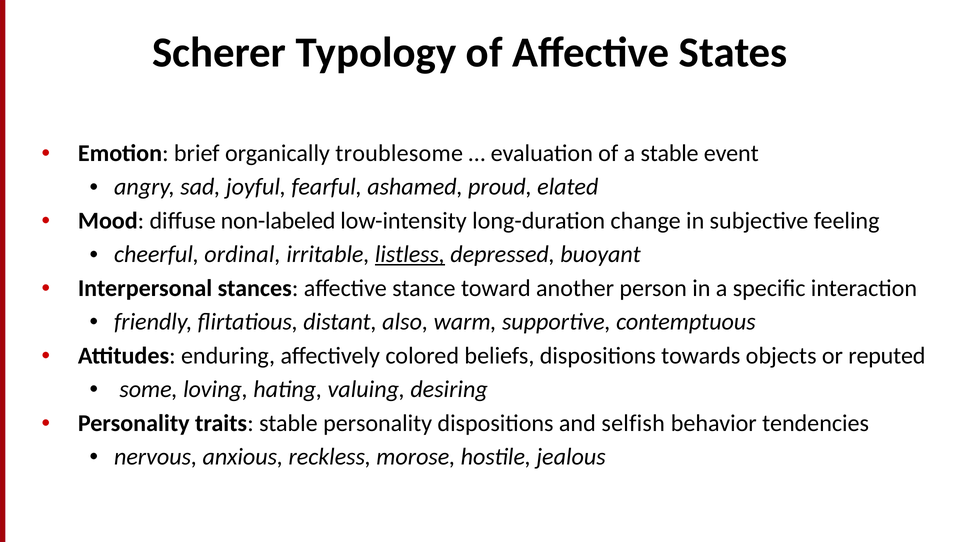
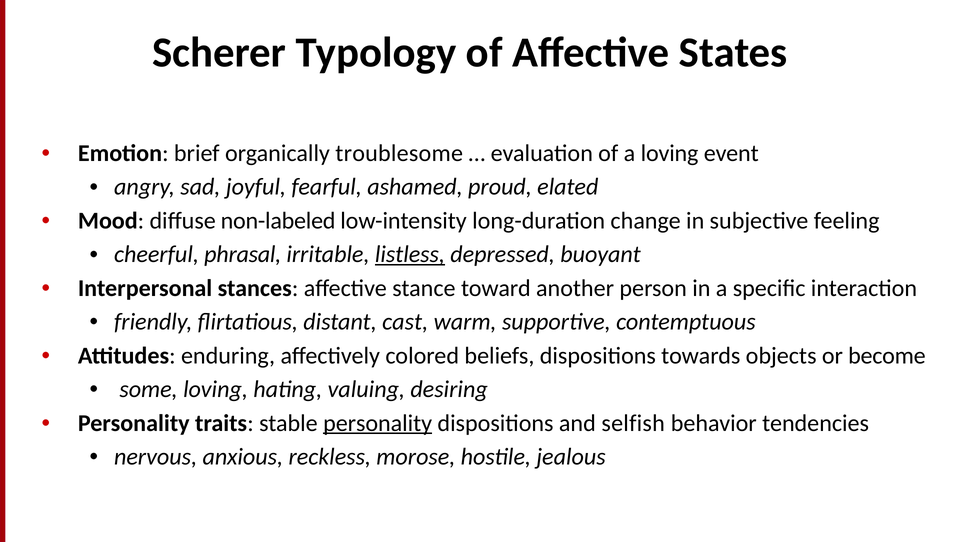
a stable: stable -> loving (670, 153)
ordinal: ordinal -> phrasal (243, 255)
also: also -> cast (405, 322)
reputed: reputed -> become (887, 356)
personality underline: none -> present (378, 423)
